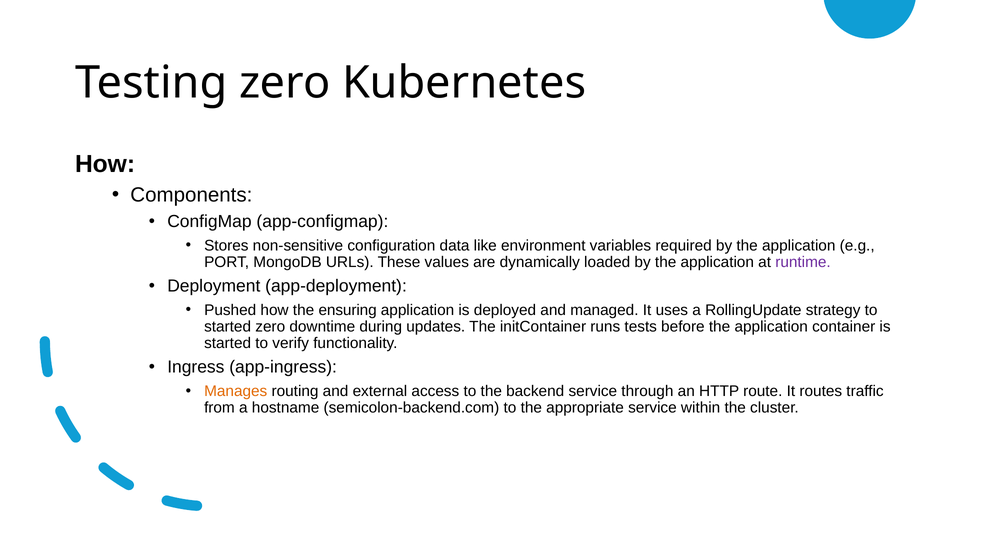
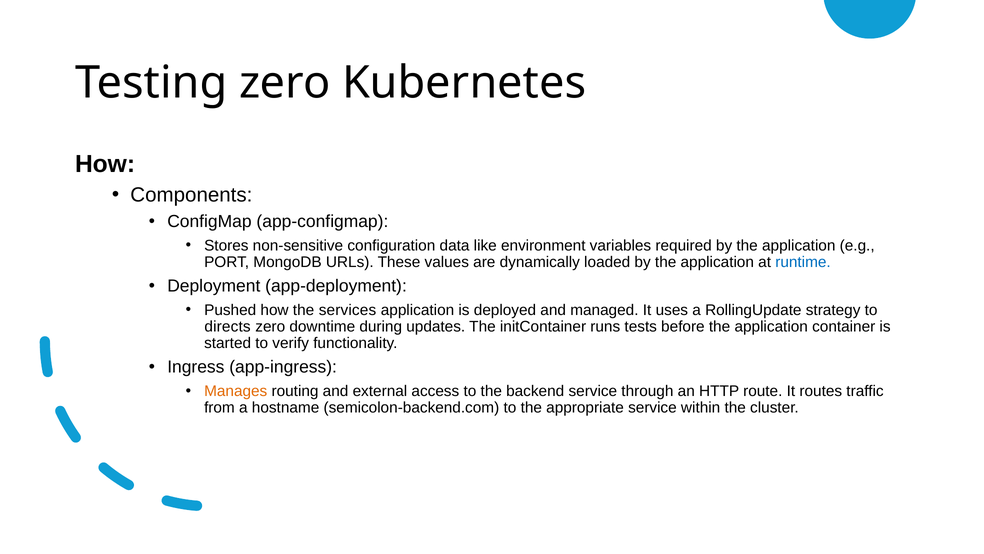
runtime colour: purple -> blue (803, 262)
ensuring: ensuring -> services (347, 310)
started: started -> directs (228, 326)
